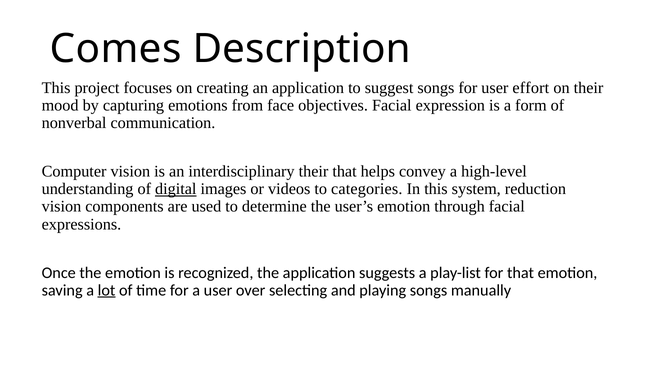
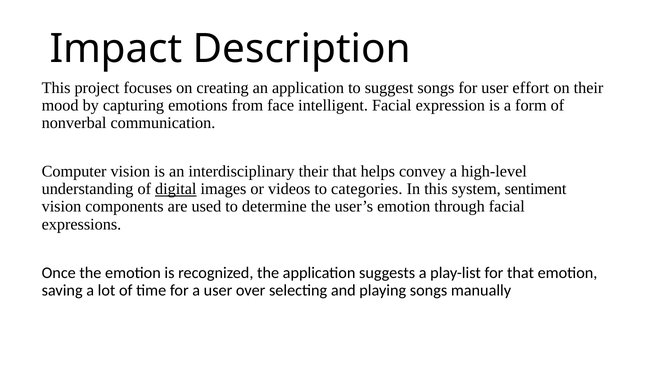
Comes: Comes -> Impact (116, 49)
objectives: objectives -> intelligent (333, 106)
reduction: reduction -> sentiment (536, 189)
lot underline: present -> none (107, 290)
